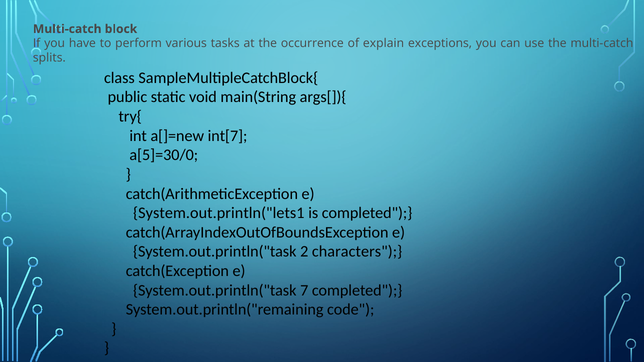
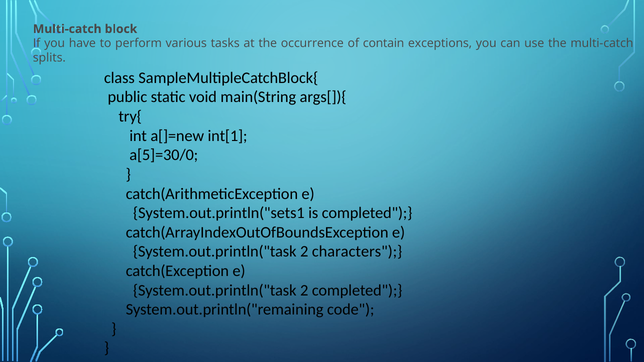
explain: explain -> contain (384, 43)
int[7: int[7 -> int[1 (228, 136)
System.out.println("lets1: System.out.println("lets1 -> System.out.println("sets1 (219, 213)
7: 7 -> 2 (304, 290)
